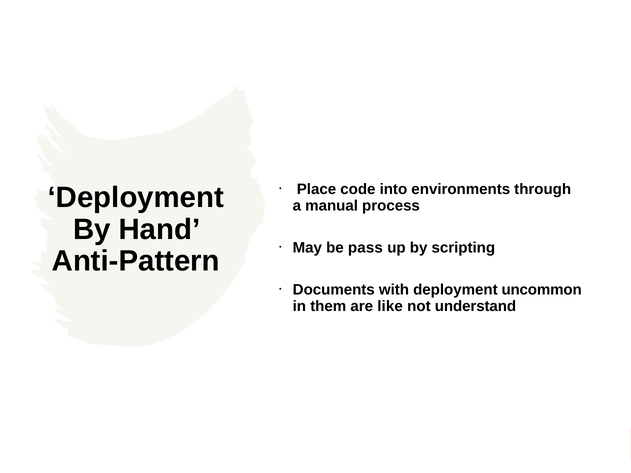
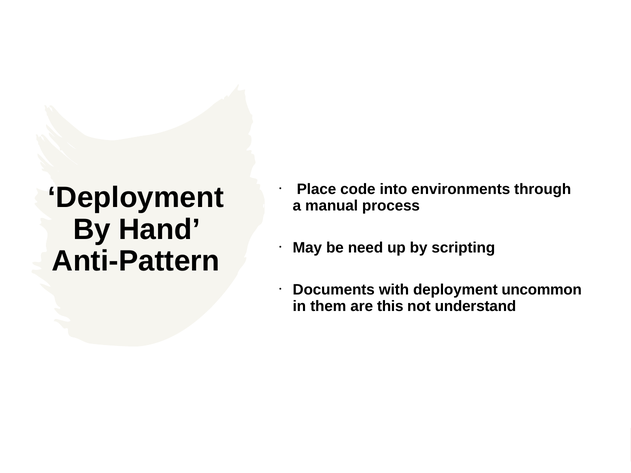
pass: pass -> need (366, 248)
like: like -> this (390, 306)
